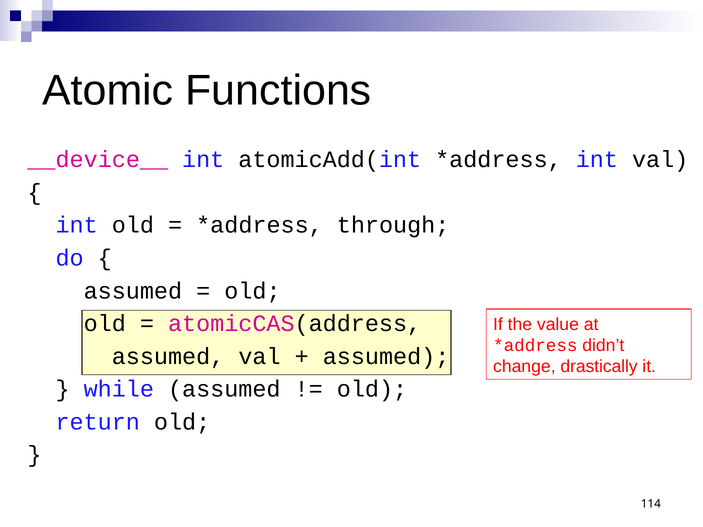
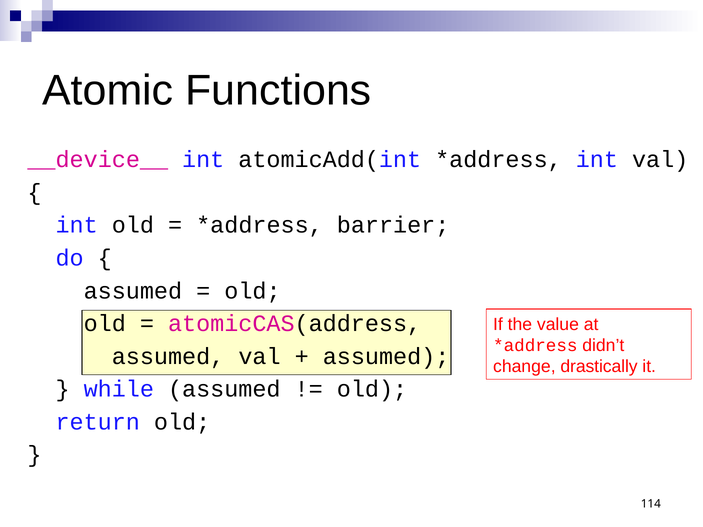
through: through -> barrier (393, 225)
